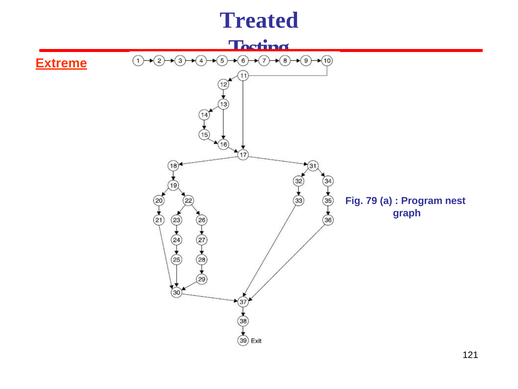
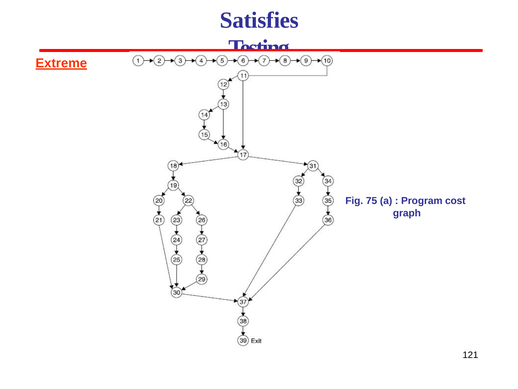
Treated: Treated -> Satisfies (259, 20)
79: 79 -> 75 (372, 201)
nest: nest -> cost (455, 201)
